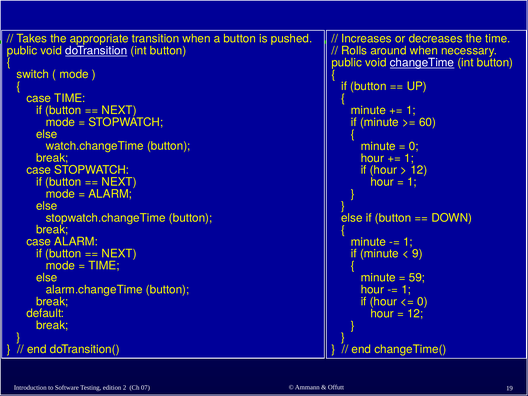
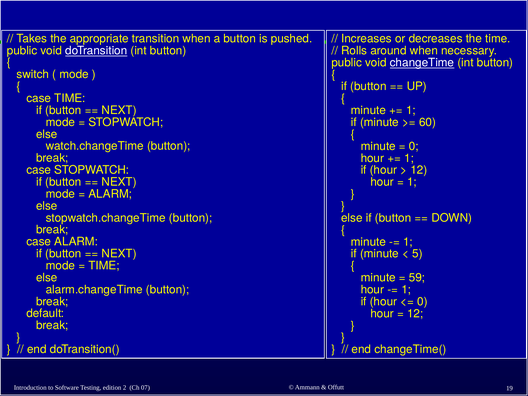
9: 9 -> 5 (417, 254)
